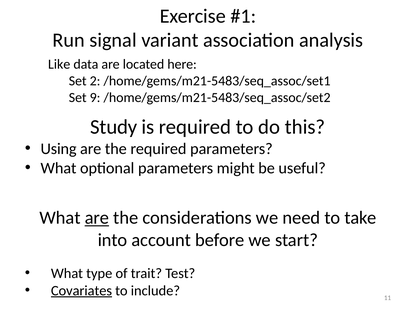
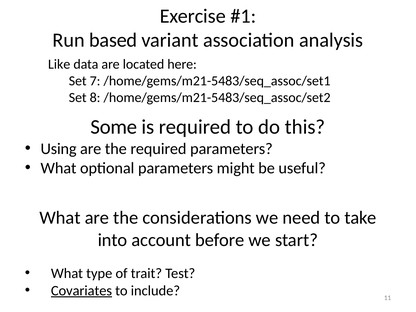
signal: signal -> based (113, 40)
2: 2 -> 7 (95, 81)
9: 9 -> 8 (95, 98)
Study: Study -> Some (114, 127)
are underline: present -> none (97, 218)
